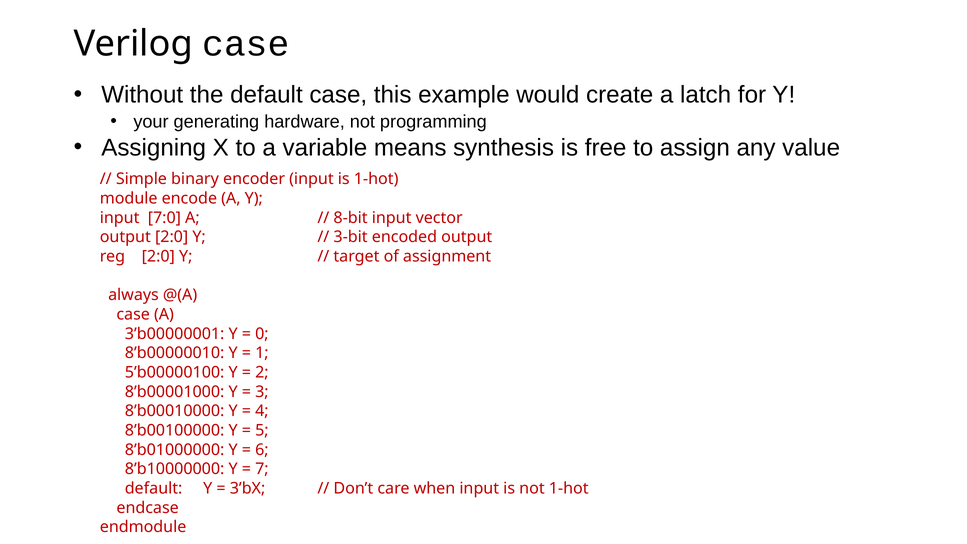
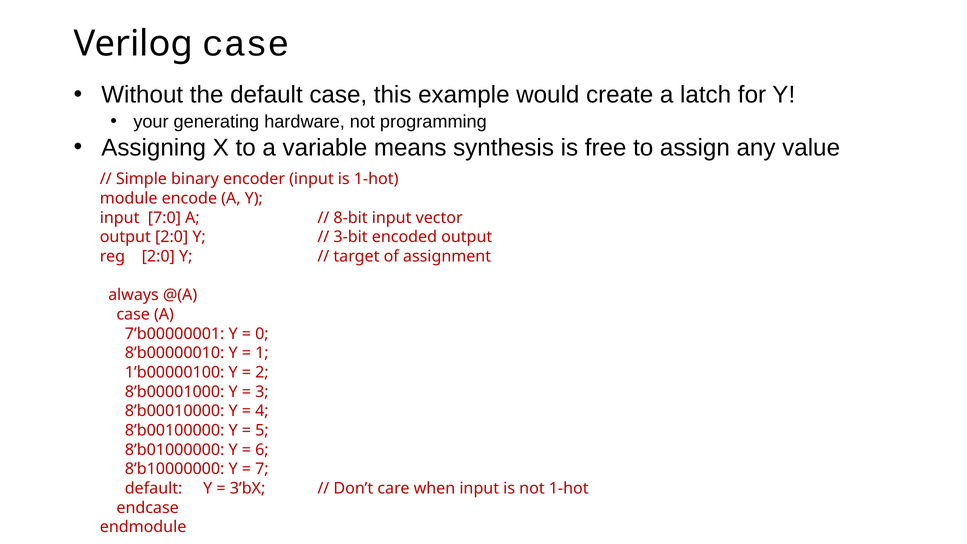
3’b00000001: 3’b00000001 -> 7’b00000001 (175, 334)
5’b00000100: 5’b00000100 -> 1’b00000100 (175, 372)
